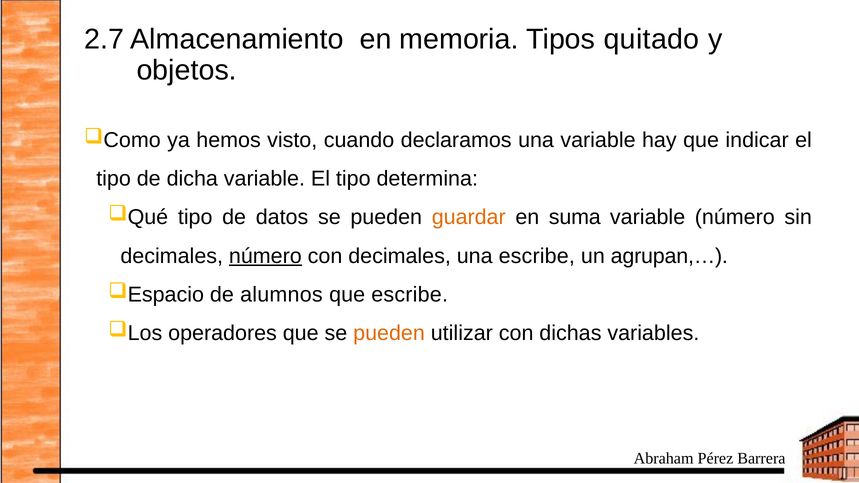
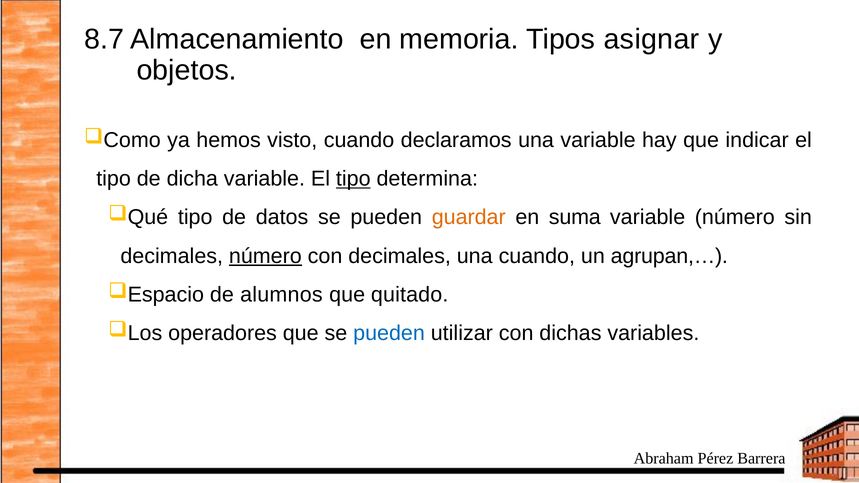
2.7: 2.7 -> 8.7 (104, 39)
quitado: quitado -> asignar (652, 39)
tipo underline: none -> present (353, 179)
una escribe: escribe -> cuando (537, 256)
que escribe: escribe -> quitado (410, 295)
pueden colour: orange -> blue (389, 333)
